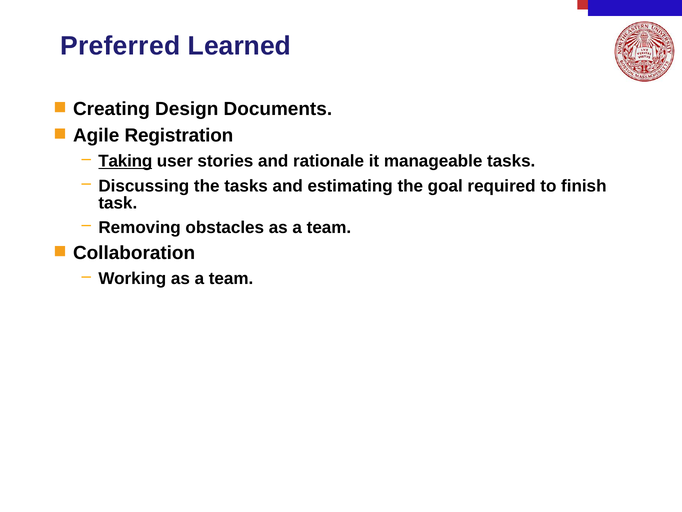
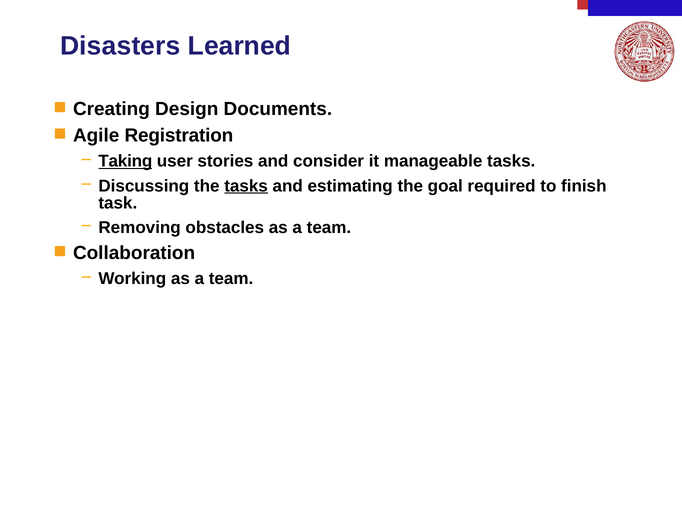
Preferred: Preferred -> Disasters (120, 46)
rationale: rationale -> consider (329, 161)
tasks underline: none -> present (246, 186)
